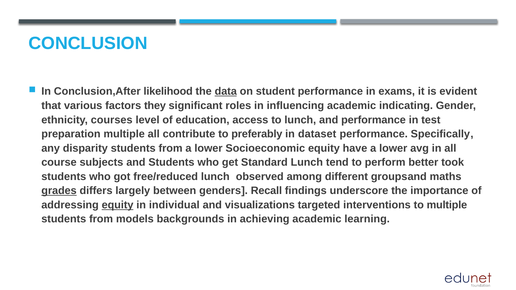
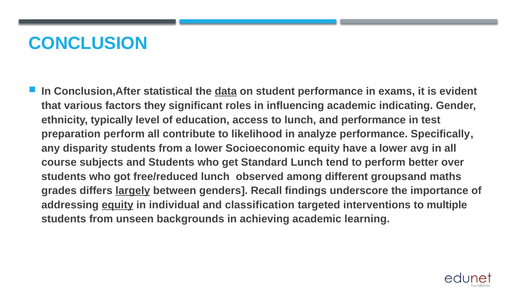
likelihood: likelihood -> statistical (168, 91)
courses: courses -> typically (112, 120)
preparation multiple: multiple -> perform (124, 134)
preferably: preferably -> likelihood (257, 134)
dataset: dataset -> analyze (317, 134)
took: took -> over (453, 162)
grades underline: present -> none (59, 191)
largely underline: none -> present (133, 191)
visualizations: visualizations -> classification (260, 205)
models: models -> unseen (135, 219)
